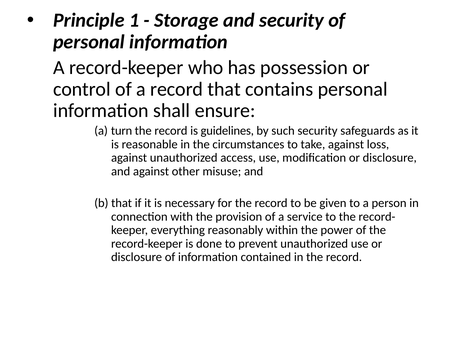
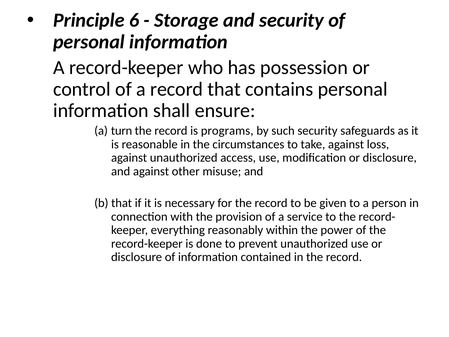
1: 1 -> 6 (134, 20)
guidelines: guidelines -> programs (227, 131)
